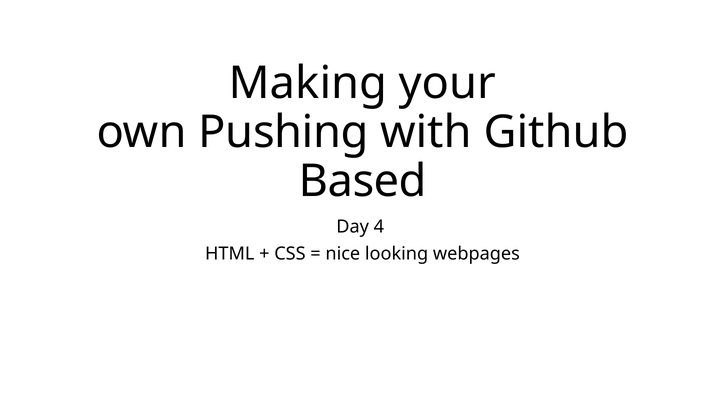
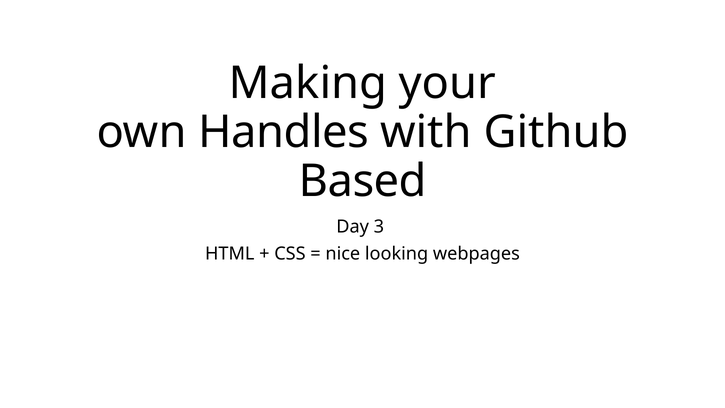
Pushing: Pushing -> Handles (284, 132)
4: 4 -> 3 (379, 227)
